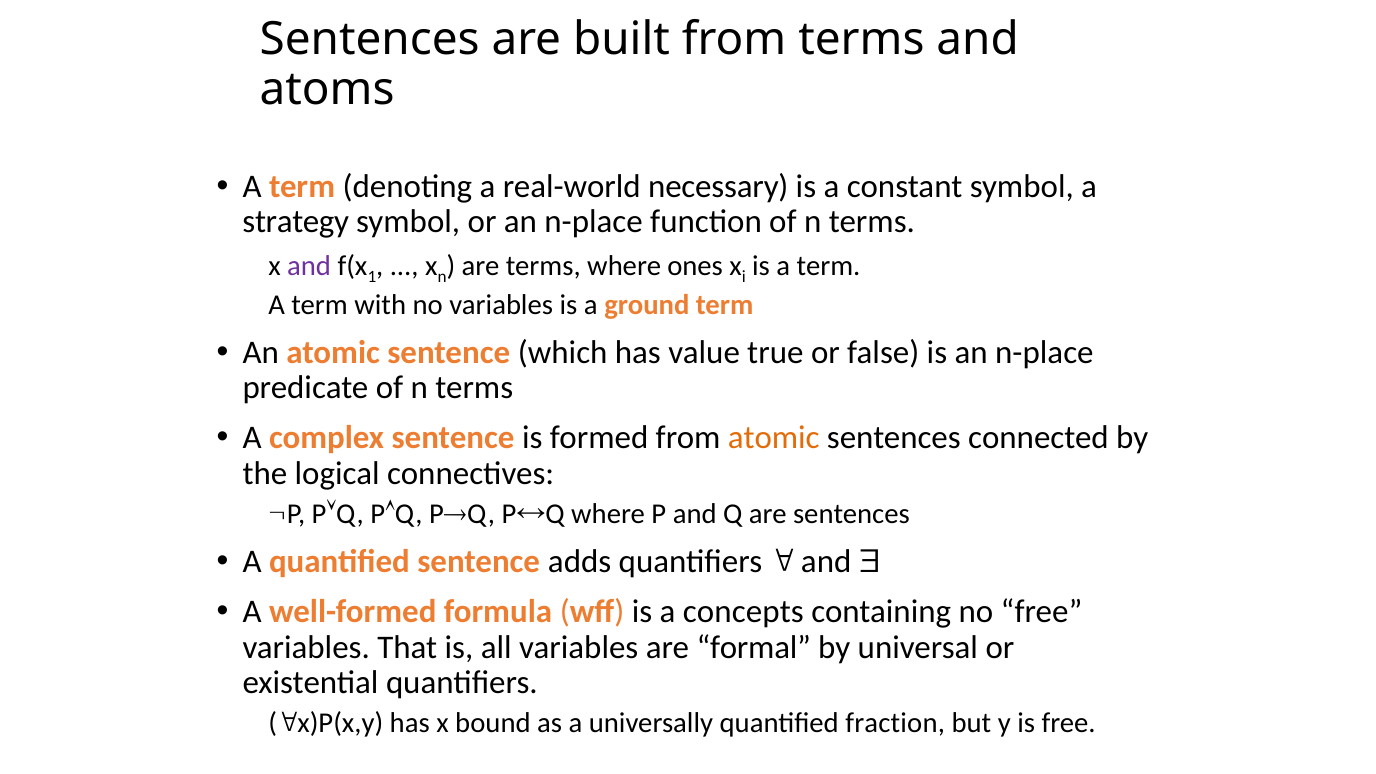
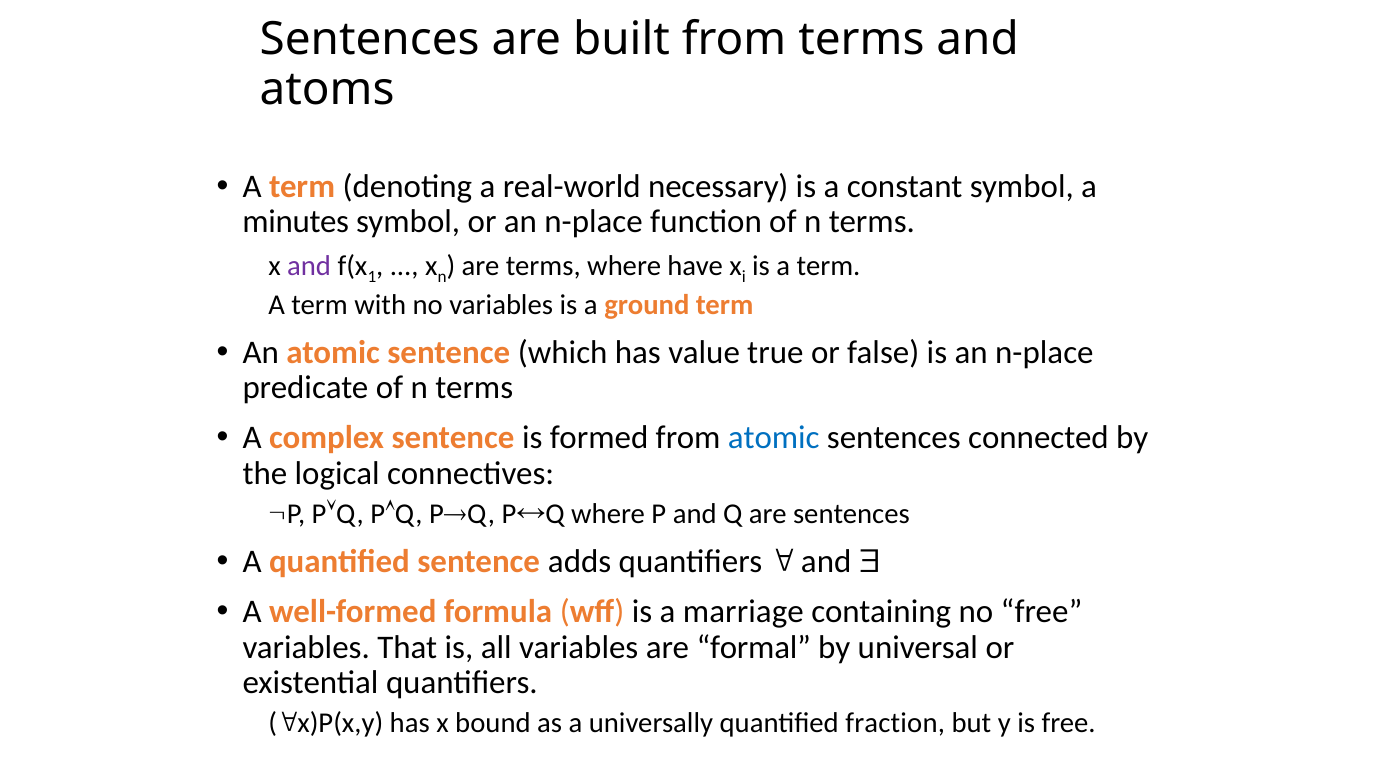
strategy: strategy -> minutes (296, 222)
ones: ones -> have (695, 266)
atomic colour: orange -> blue (774, 438)
concepts: concepts -> marriage (743, 612)
